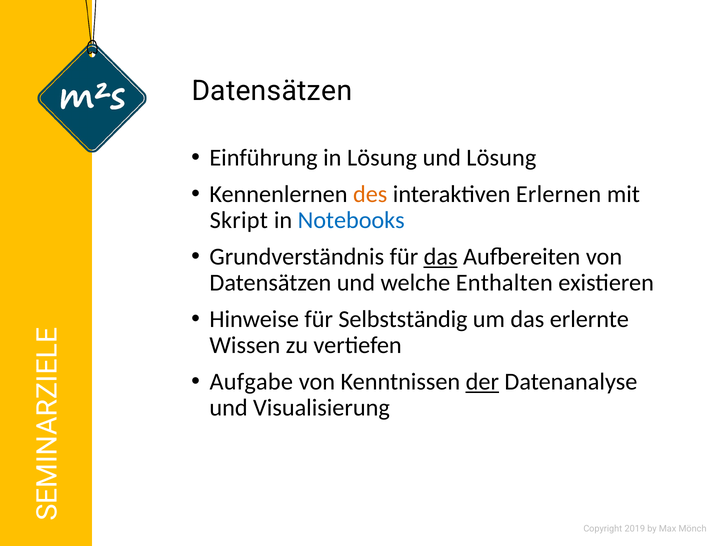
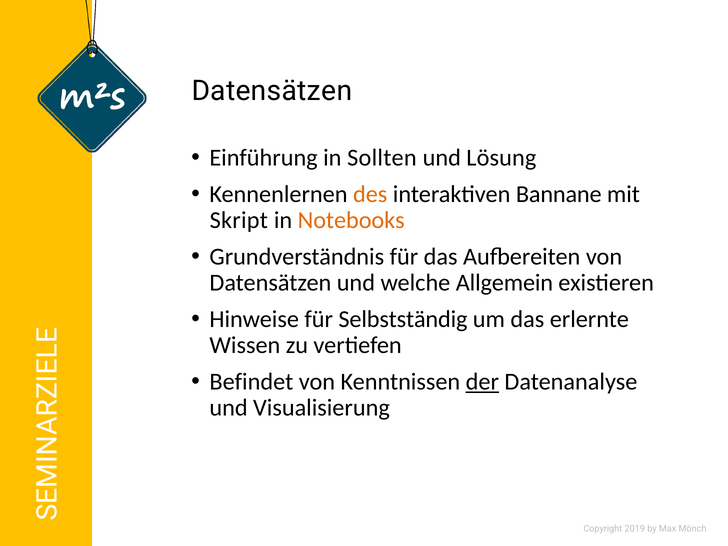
in Lösung: Lösung -> Sollten (382, 158)
Erlernen: Erlernen -> Bannane (559, 194)
Notebooks colour: blue -> orange (351, 220)
das underline: present -> none (441, 257)
Enthalten: Enthalten -> Allgemein (504, 283)
Aufgabe: Aufgabe -> Befindet (251, 382)
